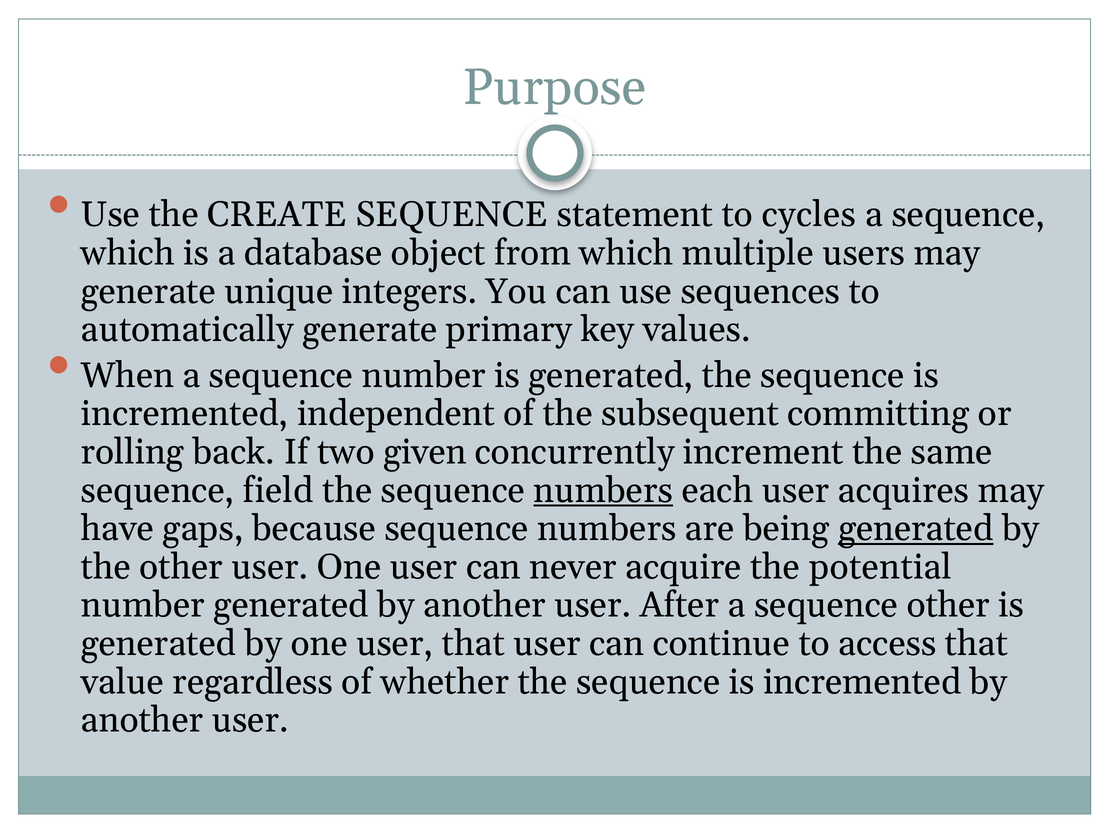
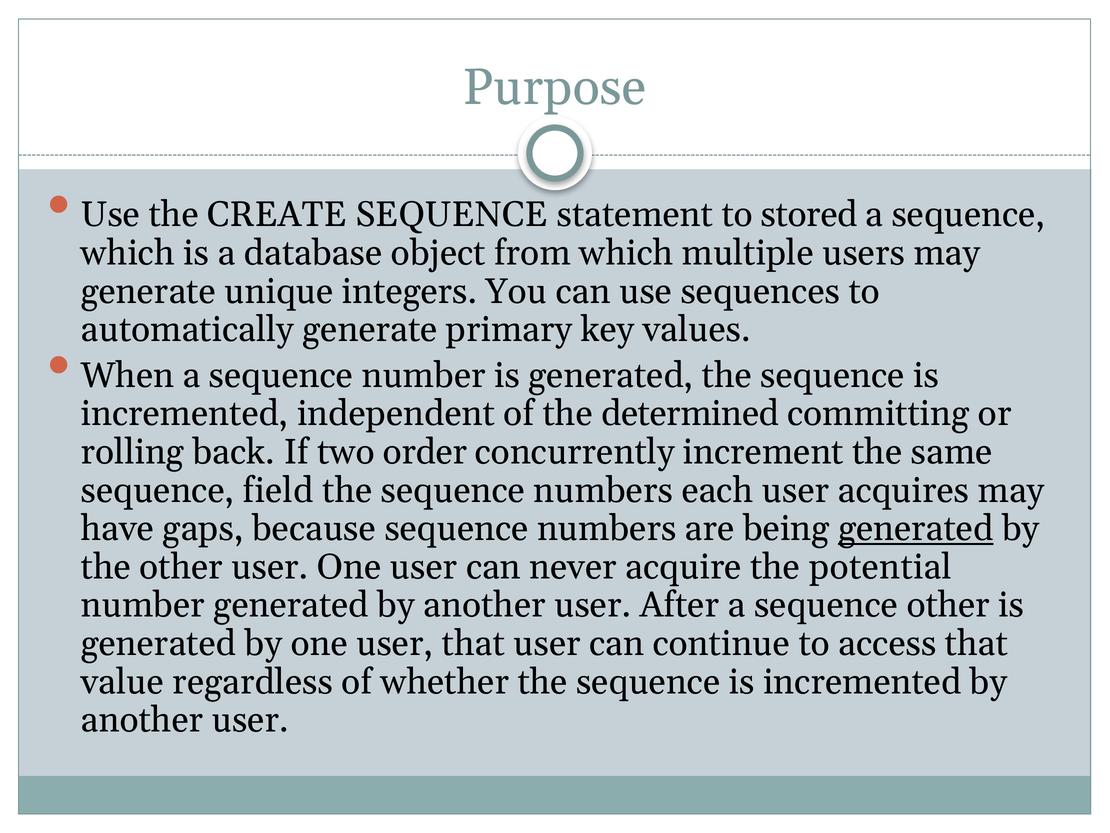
cycles: cycles -> stored (809, 215)
subsequent: subsequent -> determined (690, 413)
given: given -> order (425, 452)
numbers underline: present -> none (603, 490)
